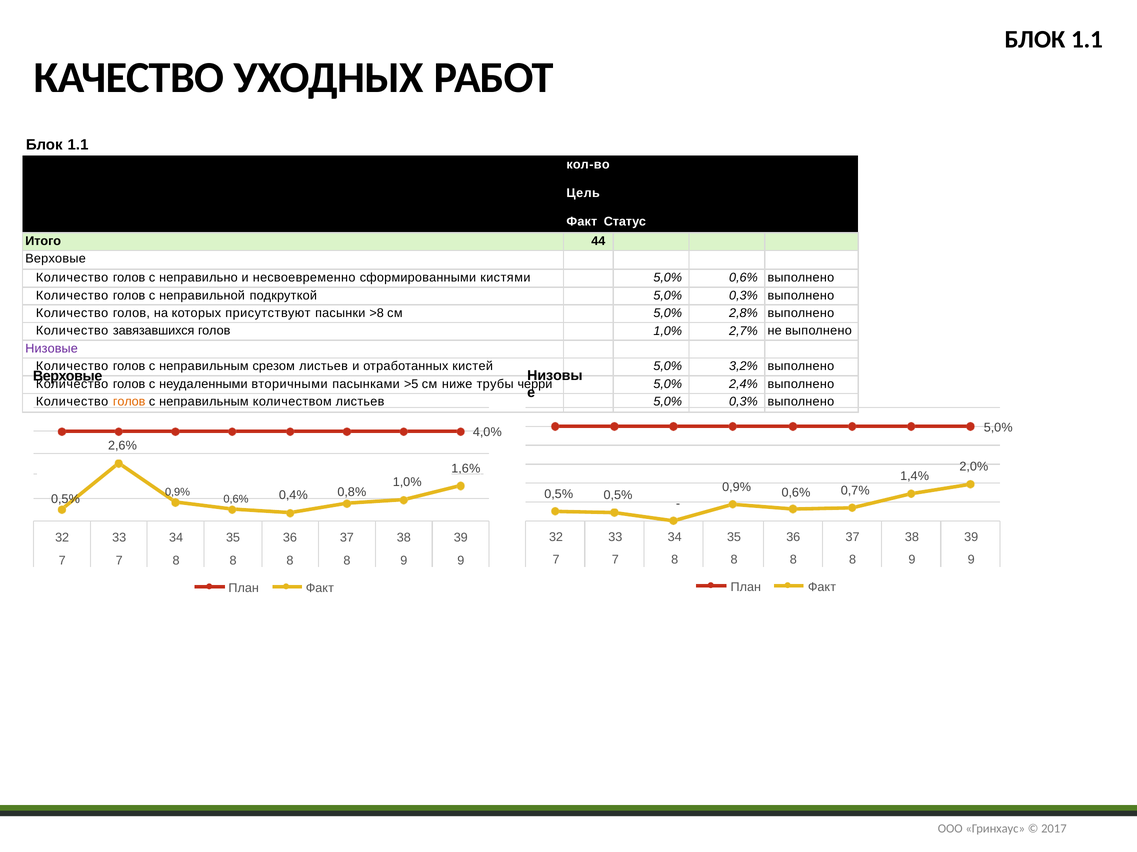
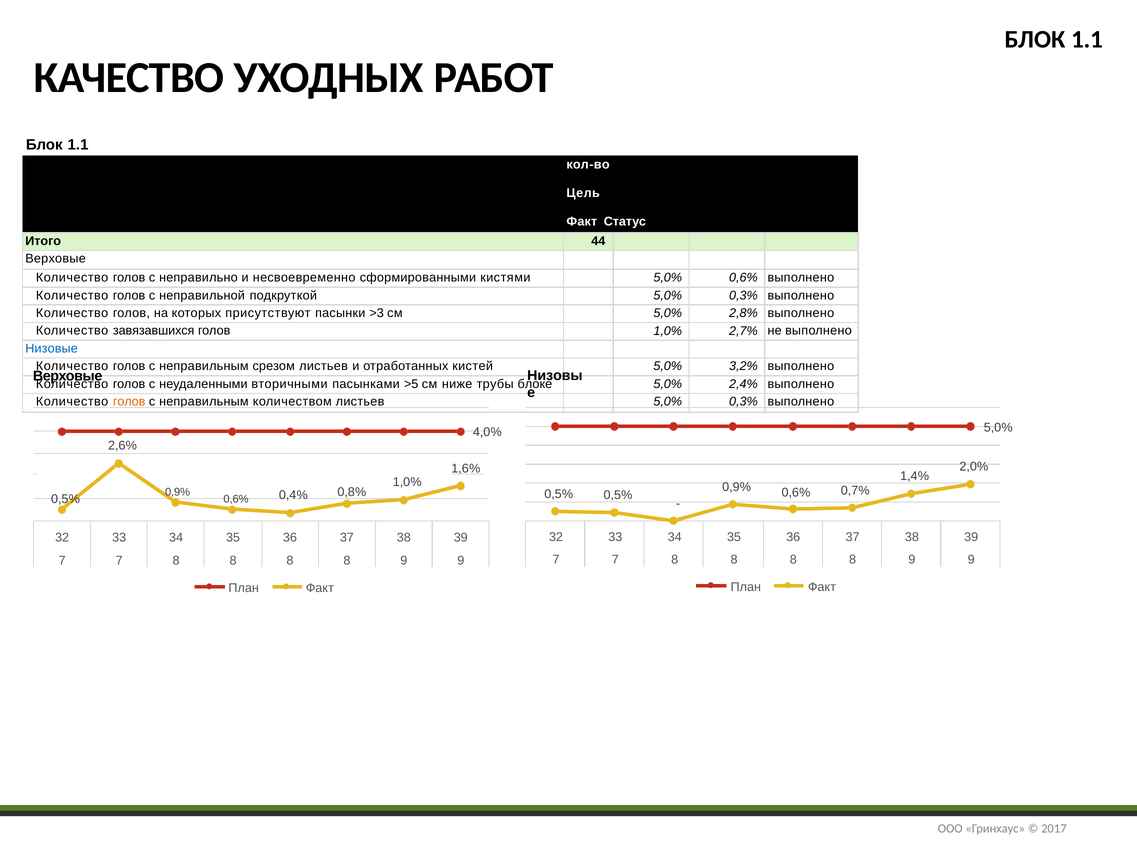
>8: >8 -> >3 (377, 313)
Низовые colour: purple -> blue (52, 349)
черри: черри -> блоке (535, 384)
